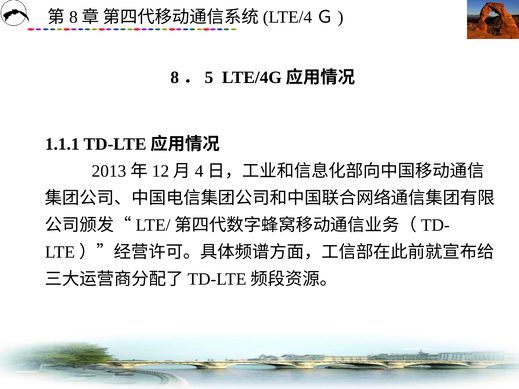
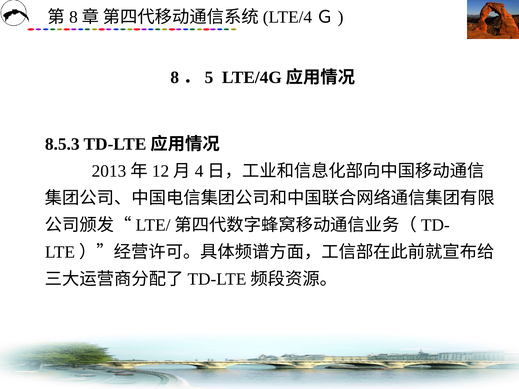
1.1.1: 1.1.1 -> 8.5.3 (62, 144)
